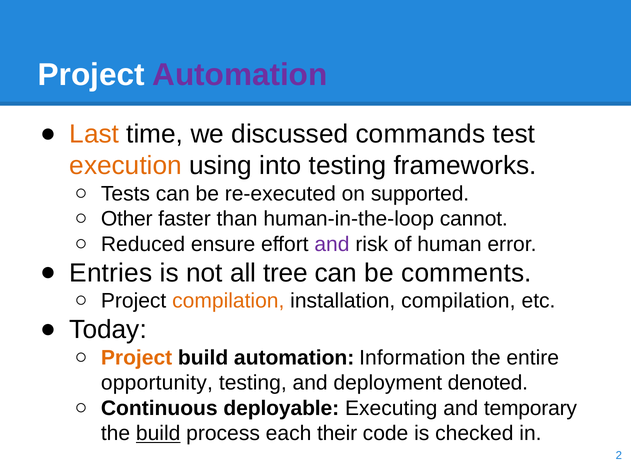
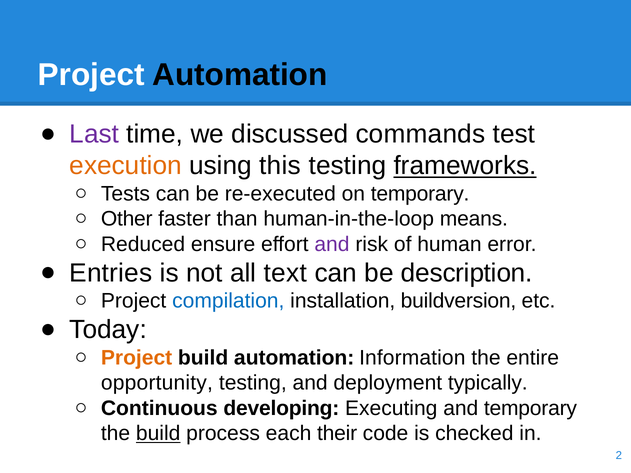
Automation colour: purple -> black (240, 75)
Last colour: orange -> purple (94, 134)
into: into -> this (280, 166)
frameworks underline: none -> present (465, 166)
on supported: supported -> temporary (420, 194)
cannot: cannot -> means (474, 219)
tree: tree -> text (285, 273)
comments: comments -> description (467, 273)
compilation colour: orange -> blue (228, 301)
installation compilation: compilation -> buildversion (459, 301)
denoted: denoted -> typically (488, 383)
deployable: deployable -> developing (281, 408)
